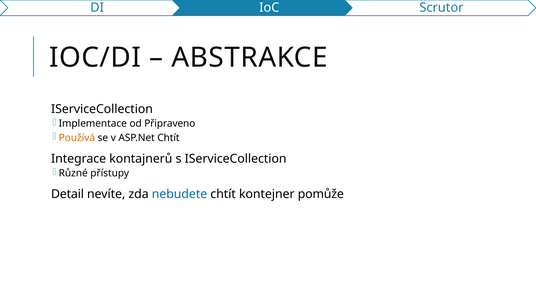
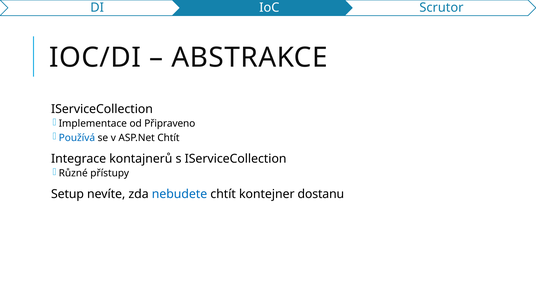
Používá colour: orange -> blue (77, 138)
Detail: Detail -> Setup (67, 194)
pomůže: pomůže -> dostanu (321, 194)
